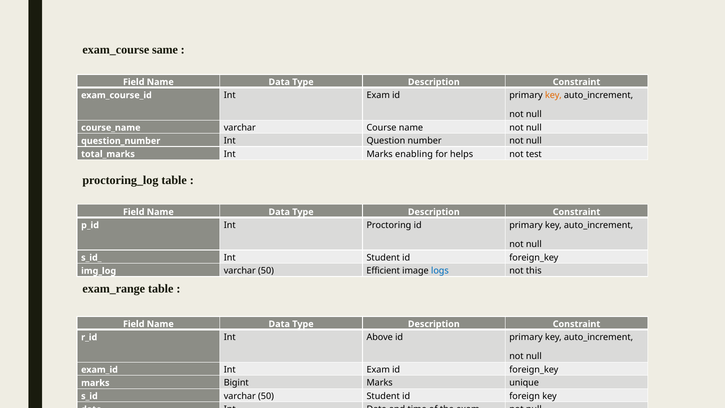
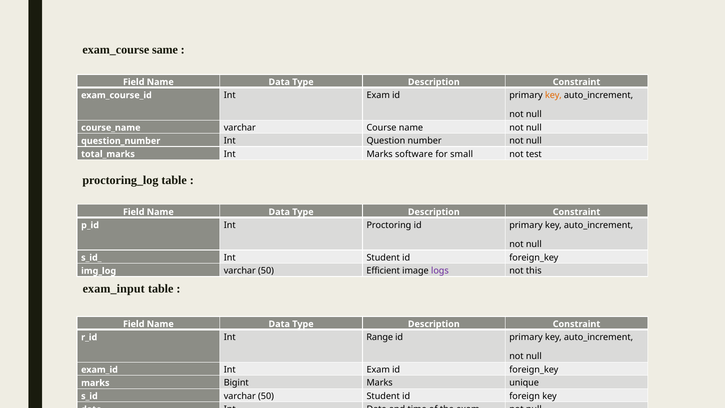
enabling: enabling -> software (414, 154)
helps: helps -> small (462, 154)
logs colour: blue -> purple (440, 271)
exam_range: exam_range -> exam_input (114, 288)
Above: Above -> Range (380, 337)
